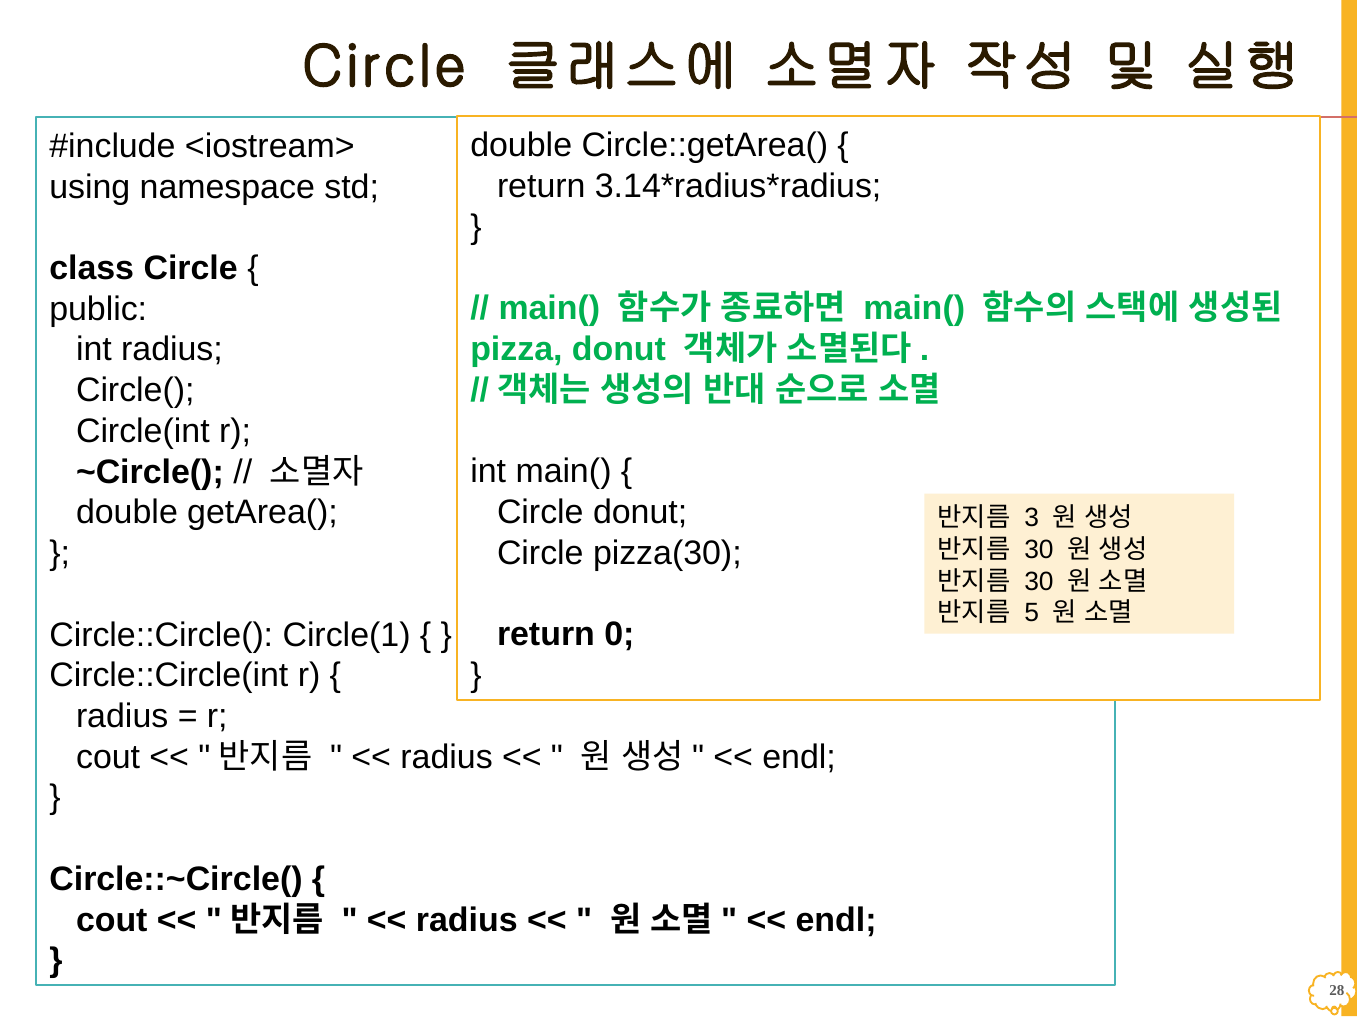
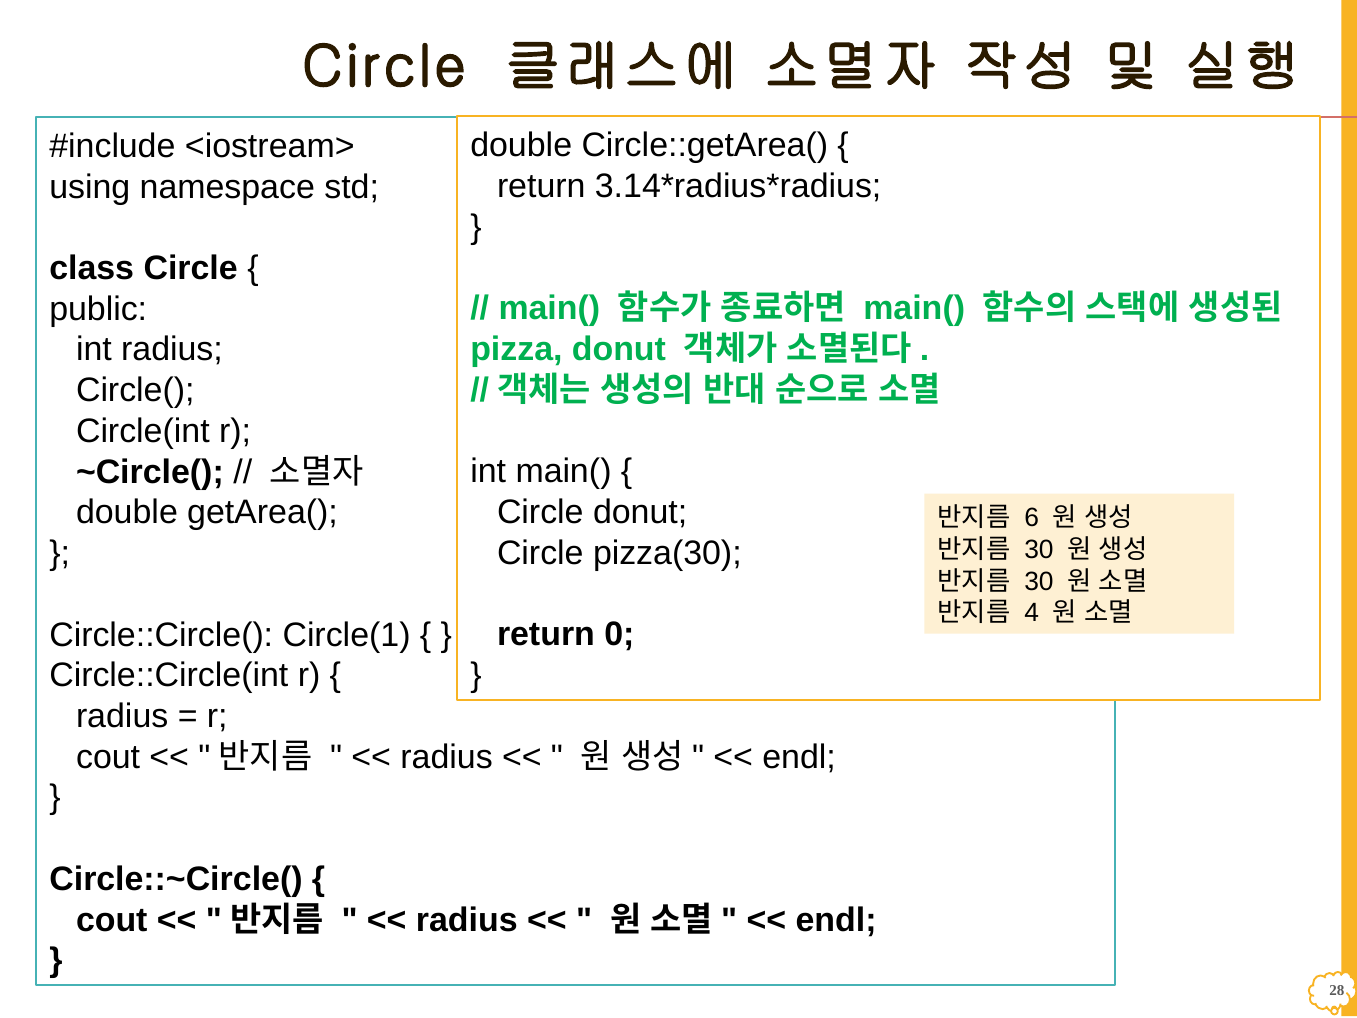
3: 3 -> 6 (1032, 518)
5: 5 -> 4 (1032, 613)
